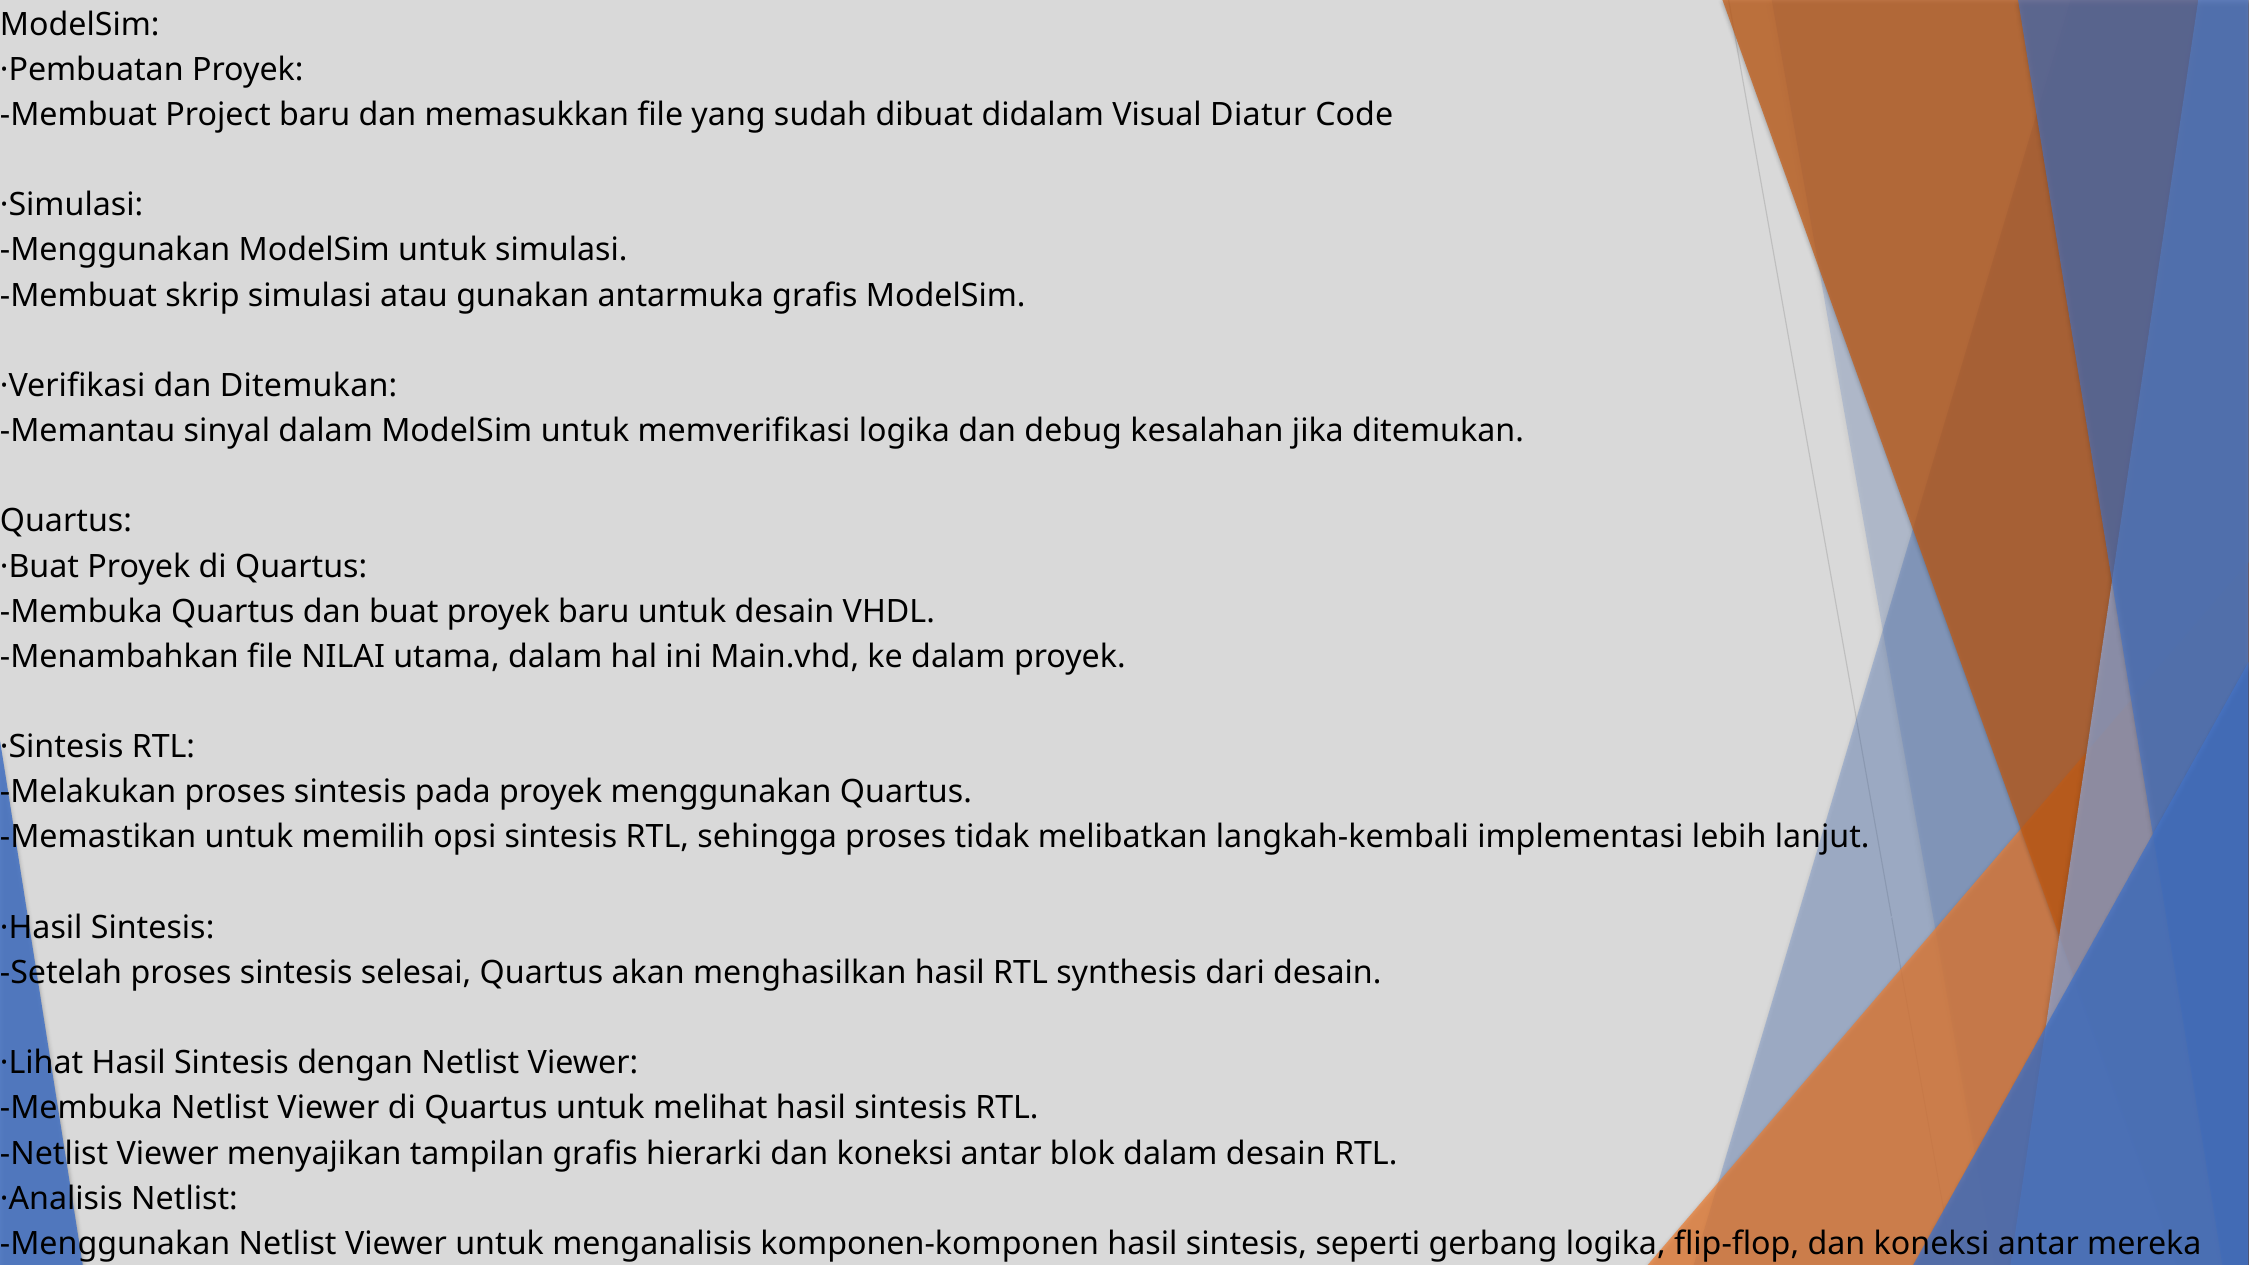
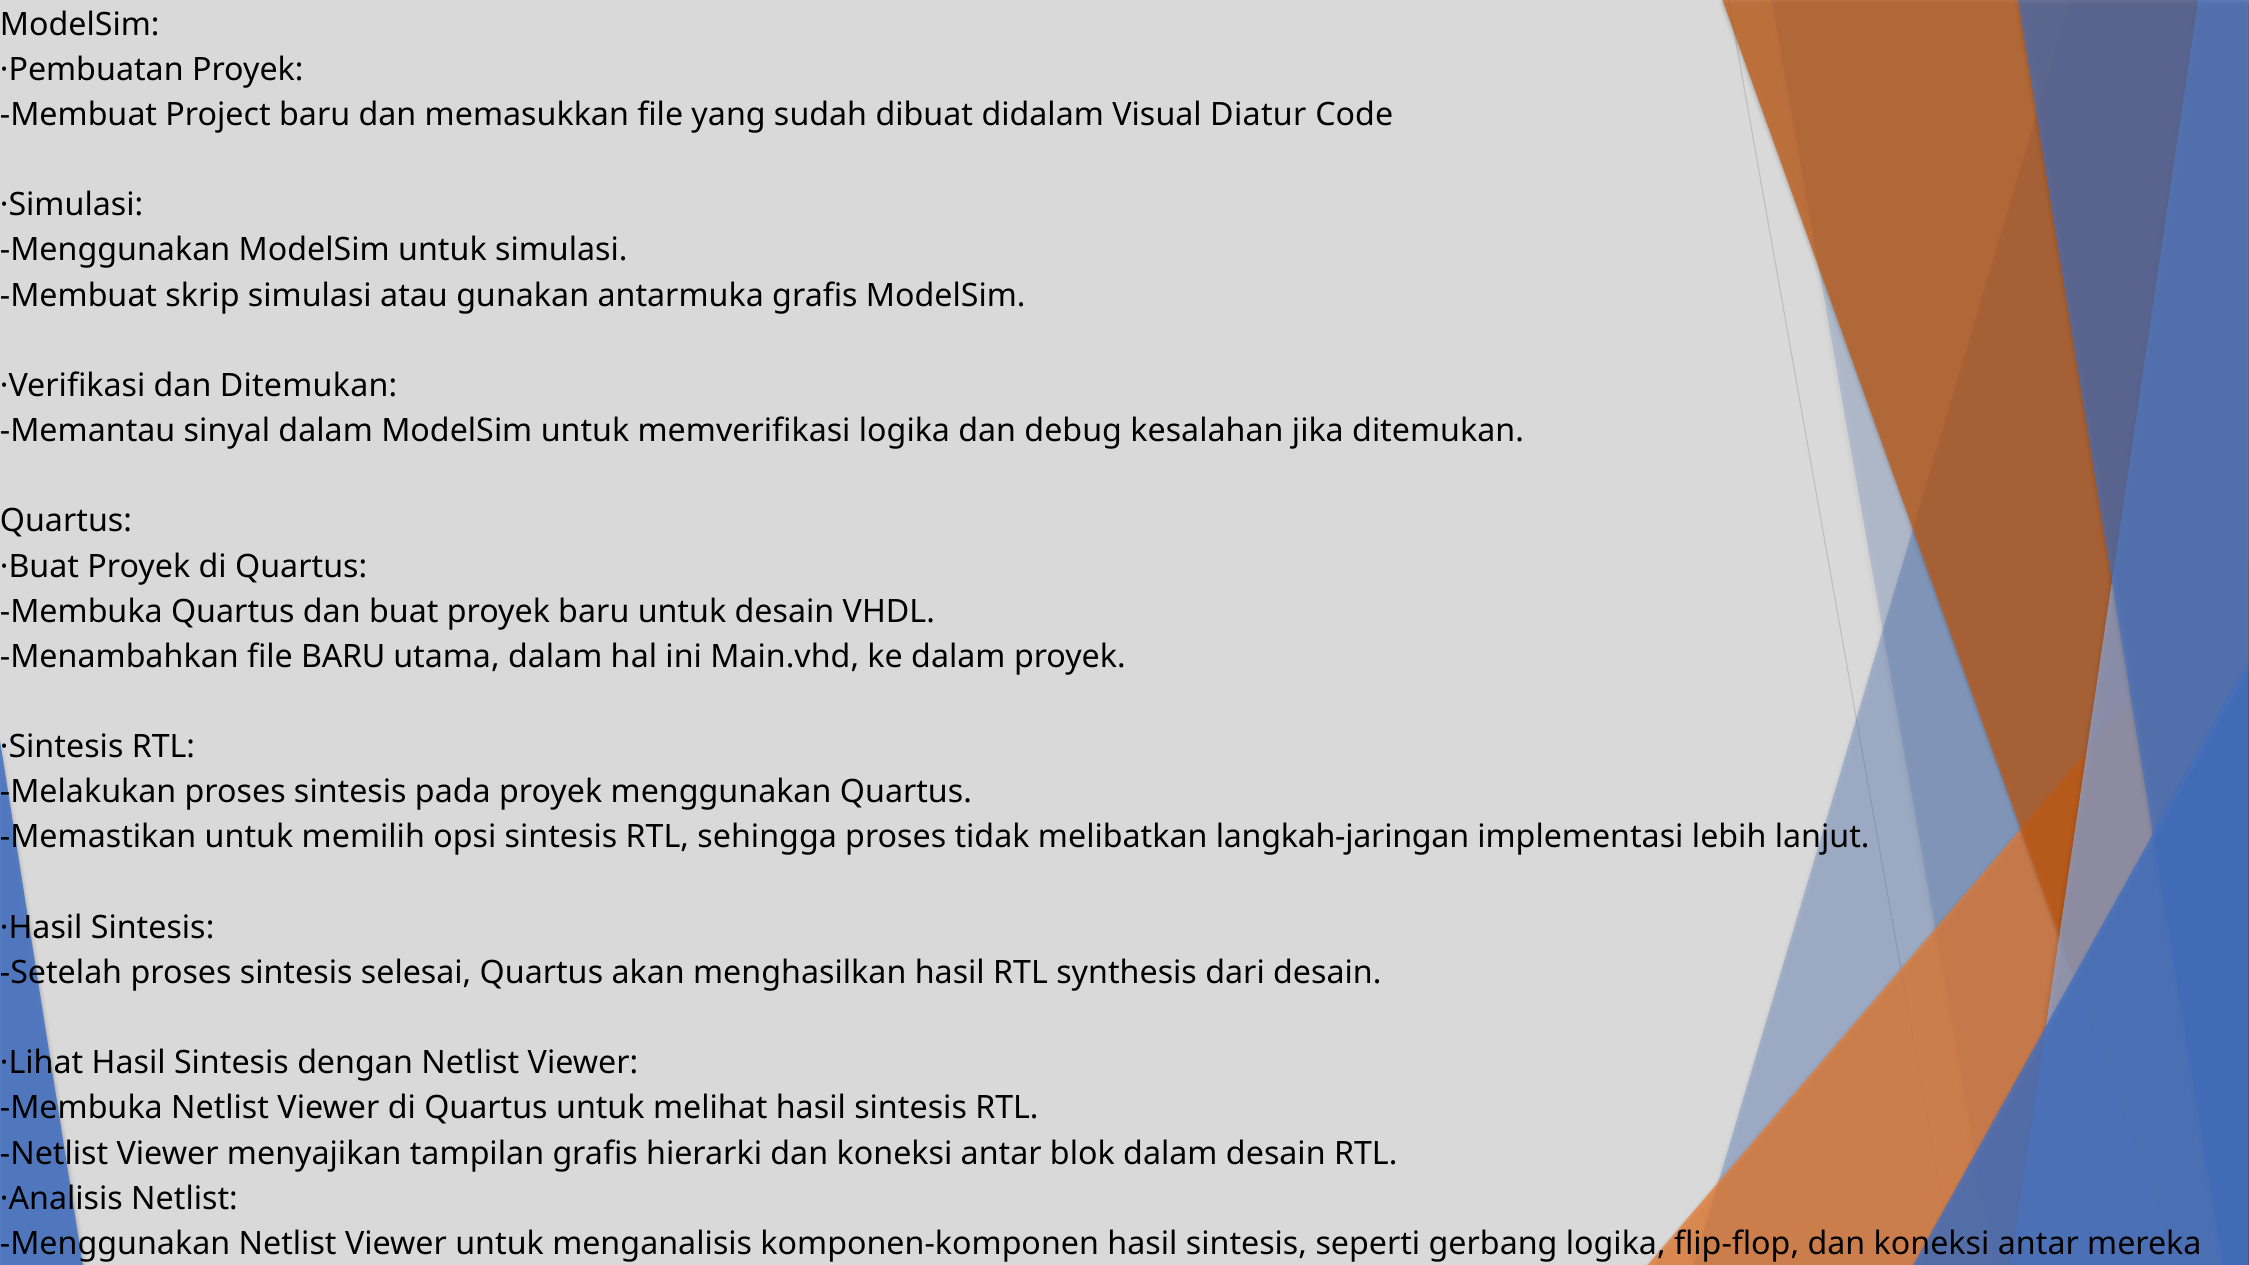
file NILAI: NILAI -> BARU (343, 657)
langkah-kembali: langkah-kembali -> langkah-jaringan (1342, 837)
